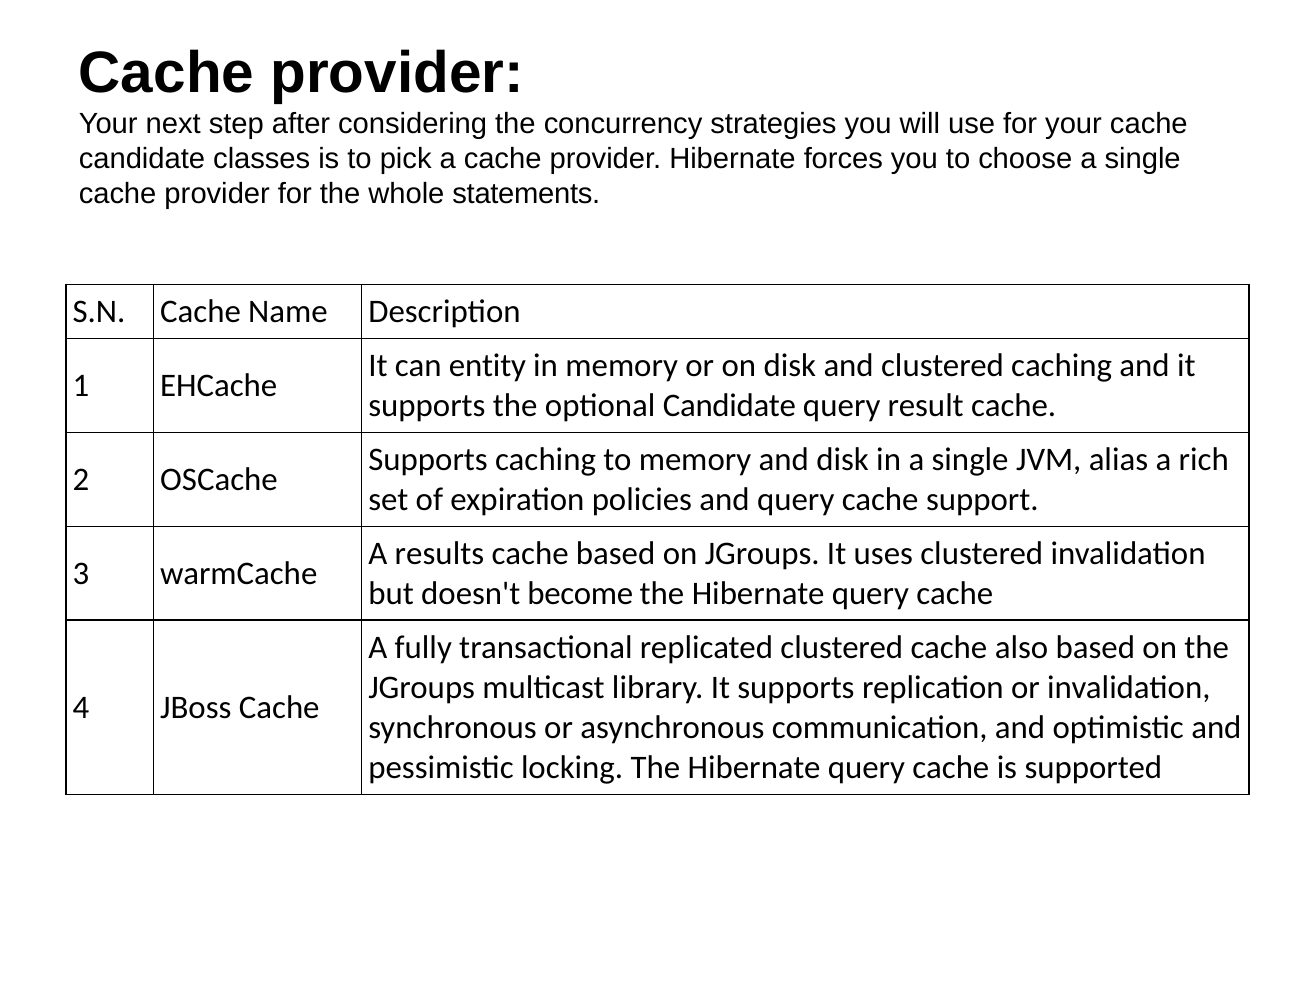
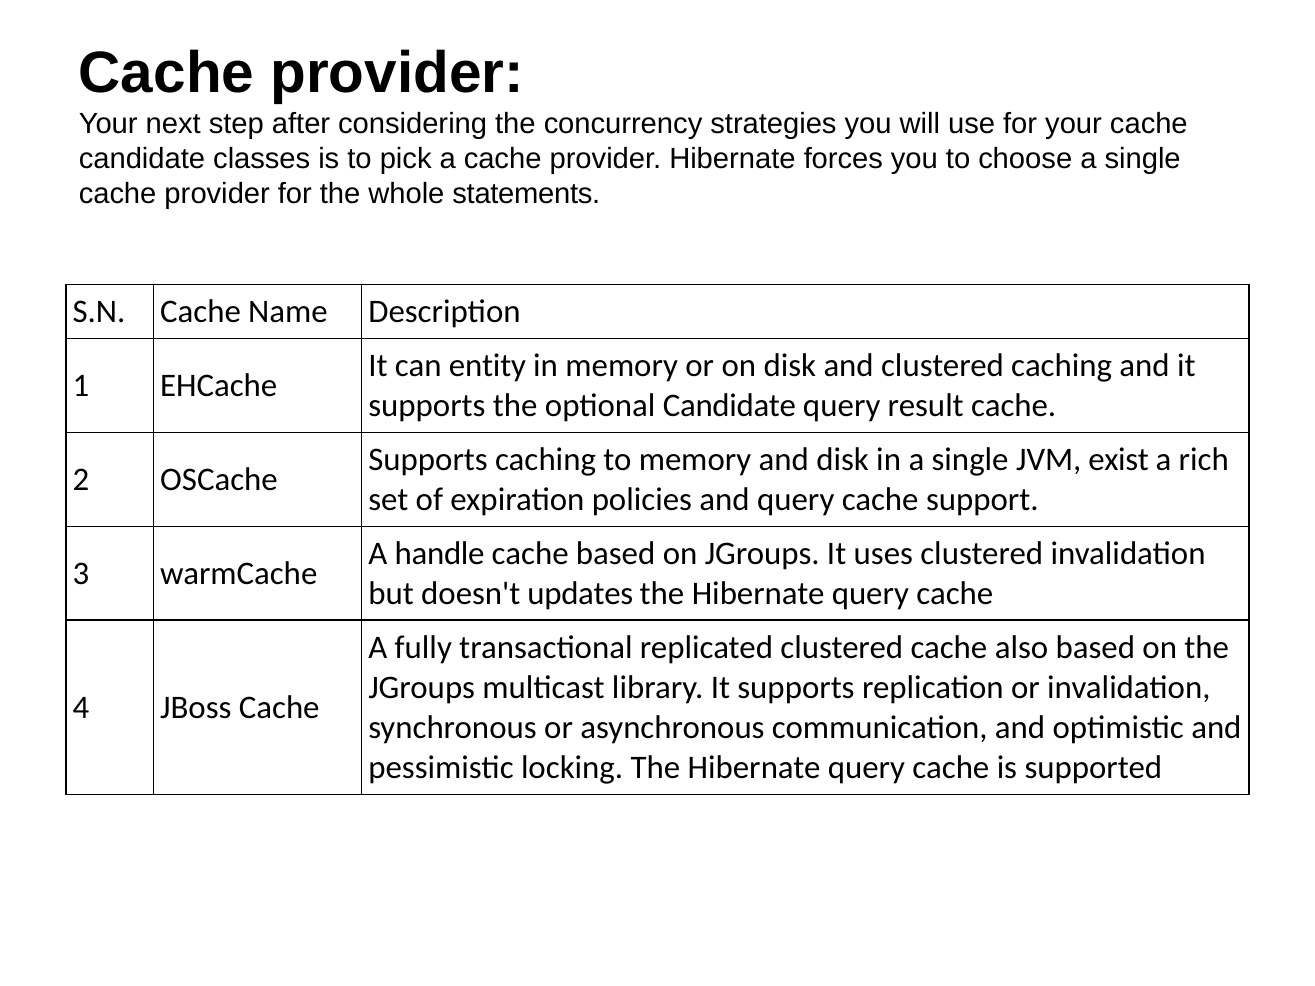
alias: alias -> exist (1119, 460)
results: results -> handle (440, 554)
become: become -> updates (580, 594)
